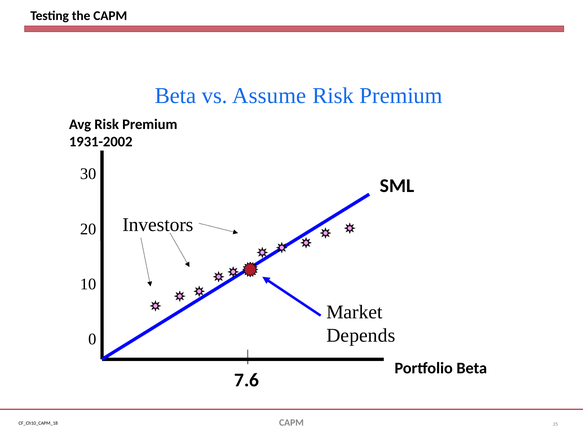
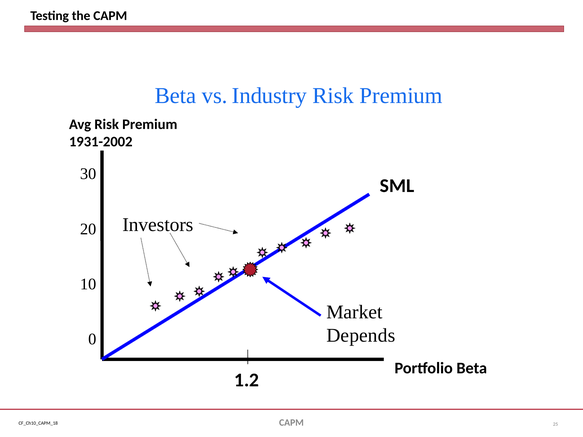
Assume: Assume -> Industry (269, 96)
7.6: 7.6 -> 1.2 (247, 380)
